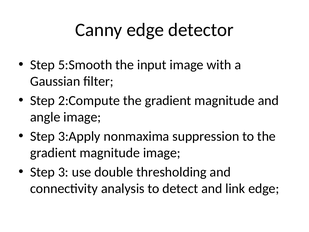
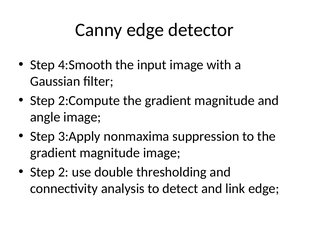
5:Smooth: 5:Smooth -> 4:Smooth (85, 65)
3: 3 -> 2 (63, 172)
